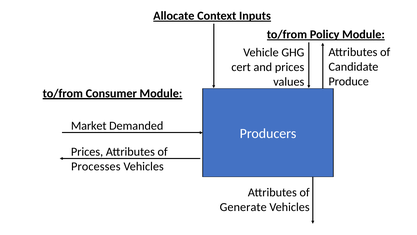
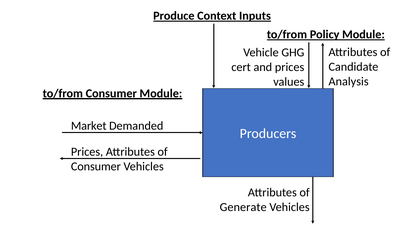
Allocate: Allocate -> Produce (174, 16)
Produce: Produce -> Analysis (349, 81)
Processes: Processes -> Consumer (96, 166)
